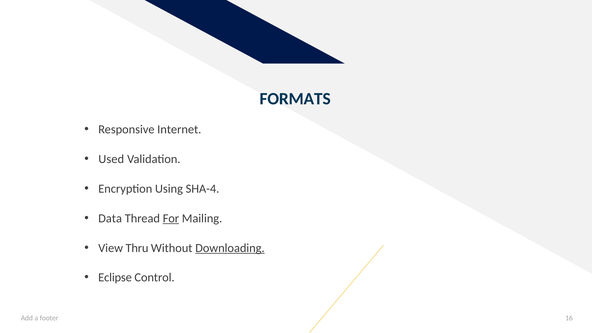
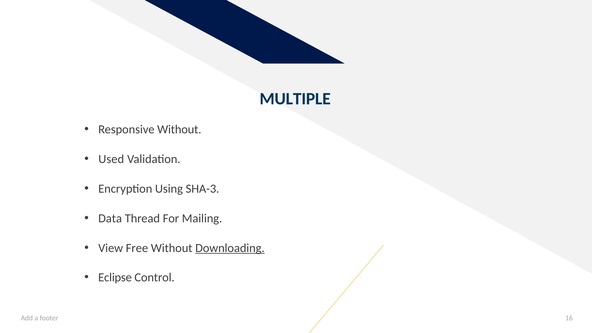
FORMATS: FORMATS -> MULTIPLE (295, 99)
Responsive Internet: Internet -> Without (179, 130)
SHA-4: SHA-4 -> SHA-3 (203, 189)
For underline: present -> none (171, 218)
Thru: Thru -> Free (137, 248)
